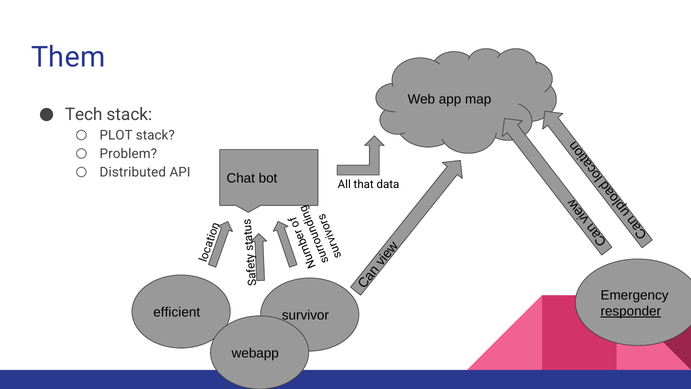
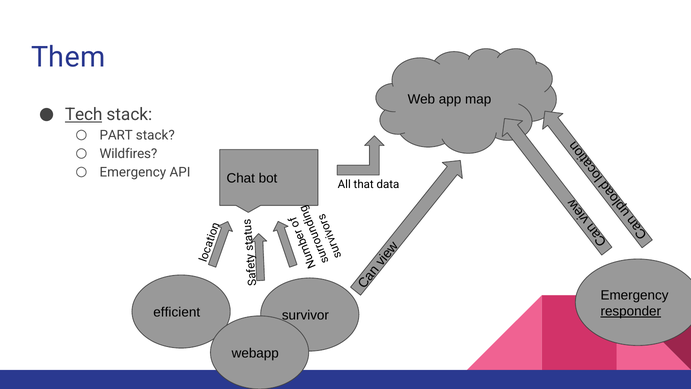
Tech underline: none -> present (84, 115)
PLOT: PLOT -> PART (116, 135)
Problem: Problem -> Wildfires (128, 154)
Distributed: Distributed -> Emergency (133, 172)
